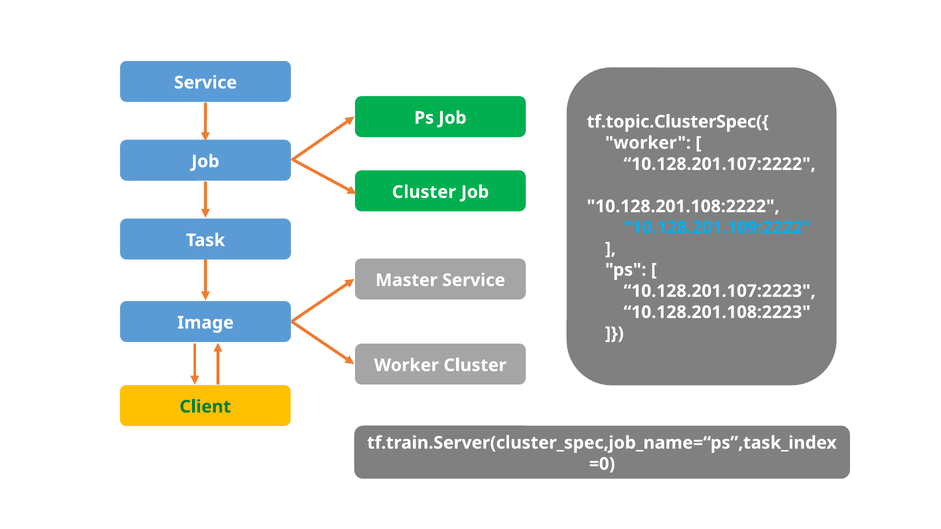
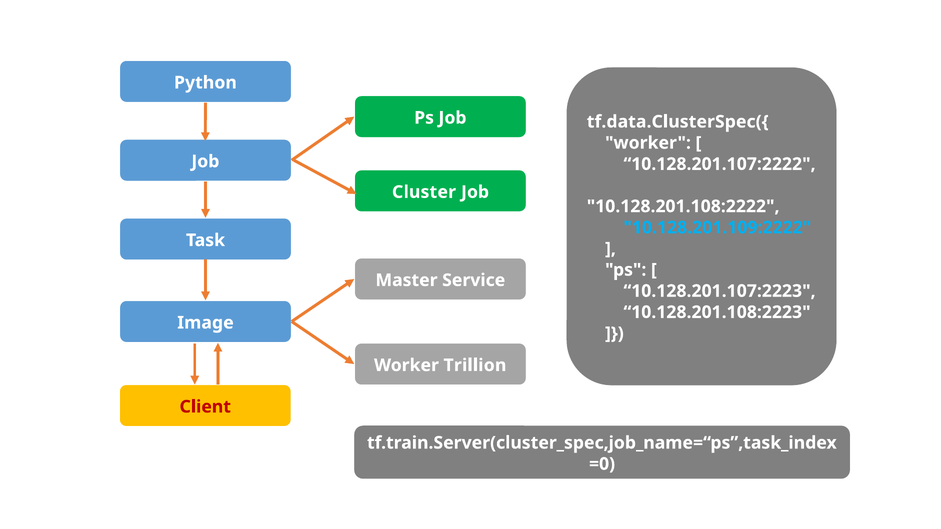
Service: Service -> Python (205, 83)
tf.topic.ClusterSpec({: tf.topic.ClusterSpec({ -> tf.data.ClusterSpec({ (678, 122)
Worker Cluster: Cluster -> Trillion (475, 365)
Client colour: green -> red (205, 407)
